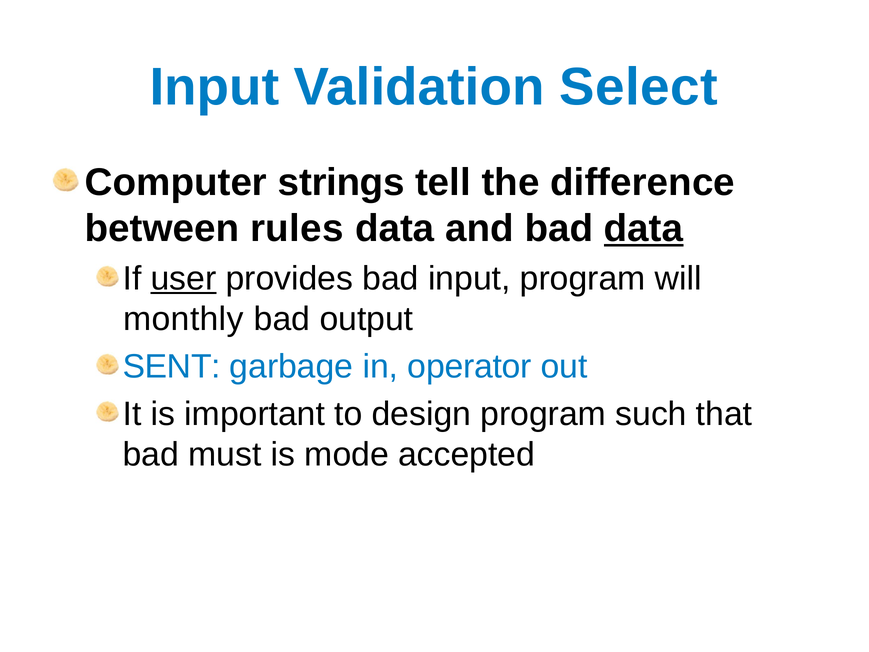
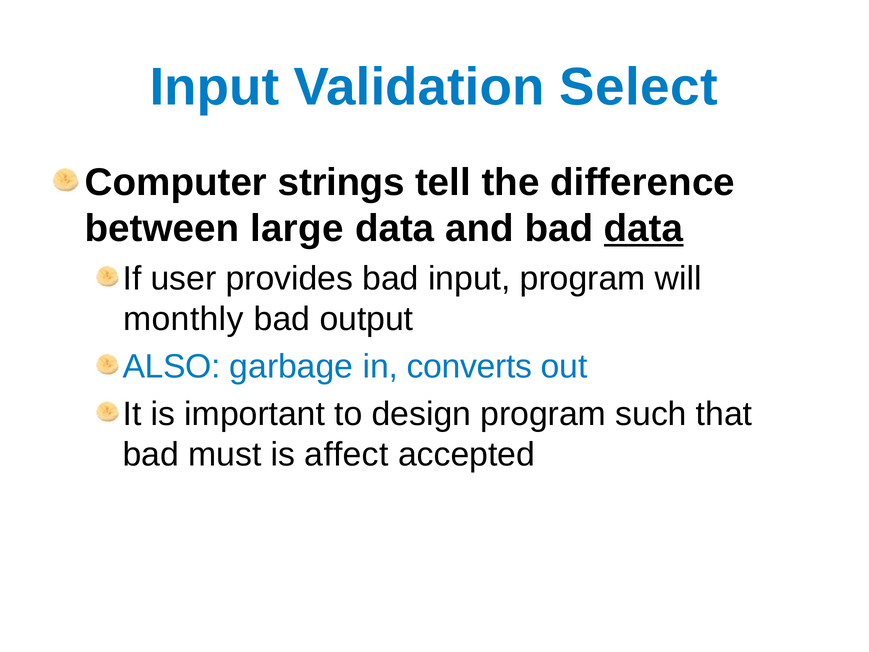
rules: rules -> large (297, 229)
user underline: present -> none (184, 279)
SENT: SENT -> ALSO (172, 366)
operator: operator -> converts (470, 366)
mode: mode -> affect (346, 454)
